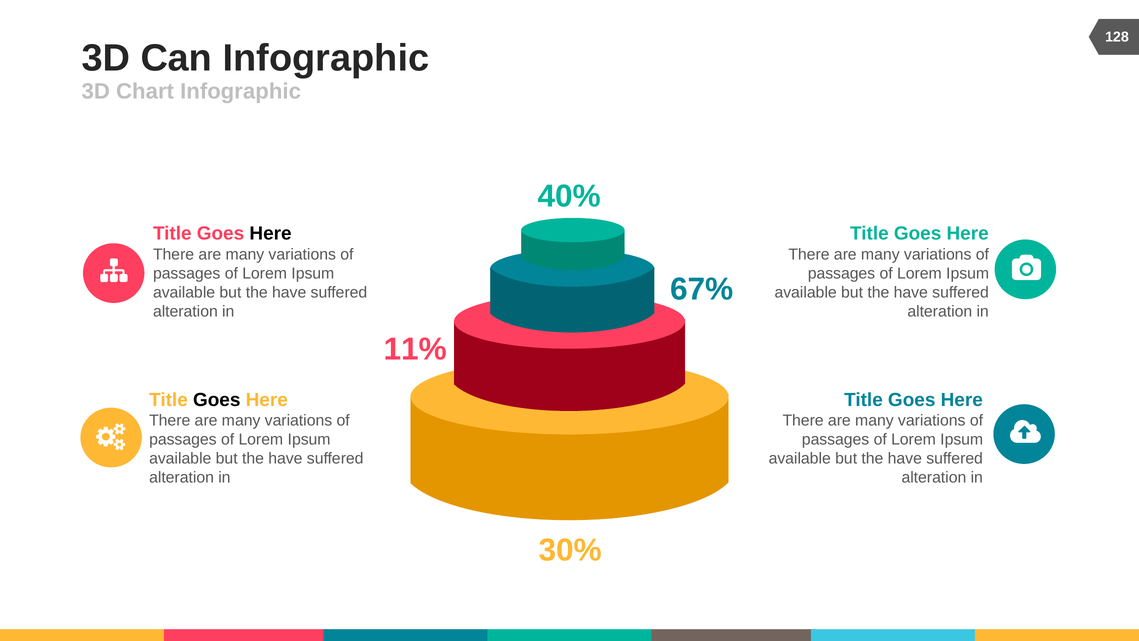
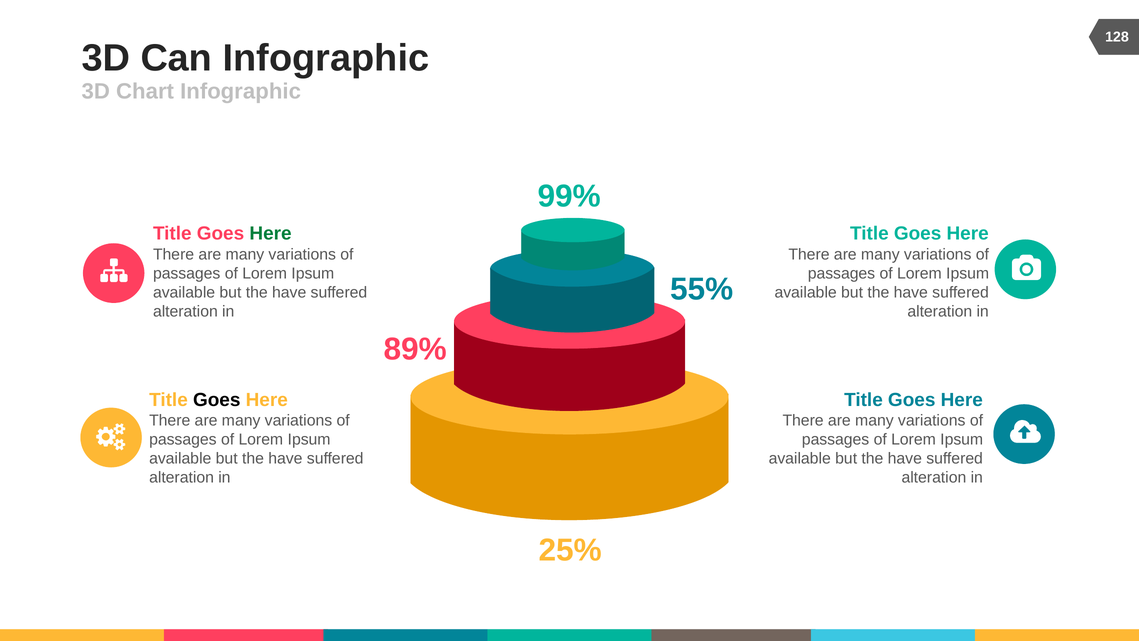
40%: 40% -> 99% (569, 196)
Here colour: black -> green (271, 234)
67%: 67% -> 55% (702, 289)
11%: 11% -> 89% (415, 349)
30%: 30% -> 25% (570, 550)
